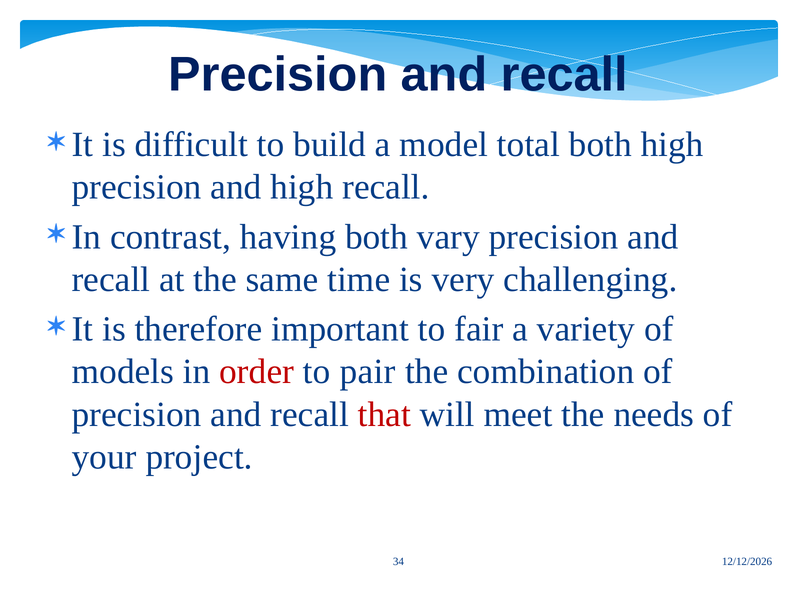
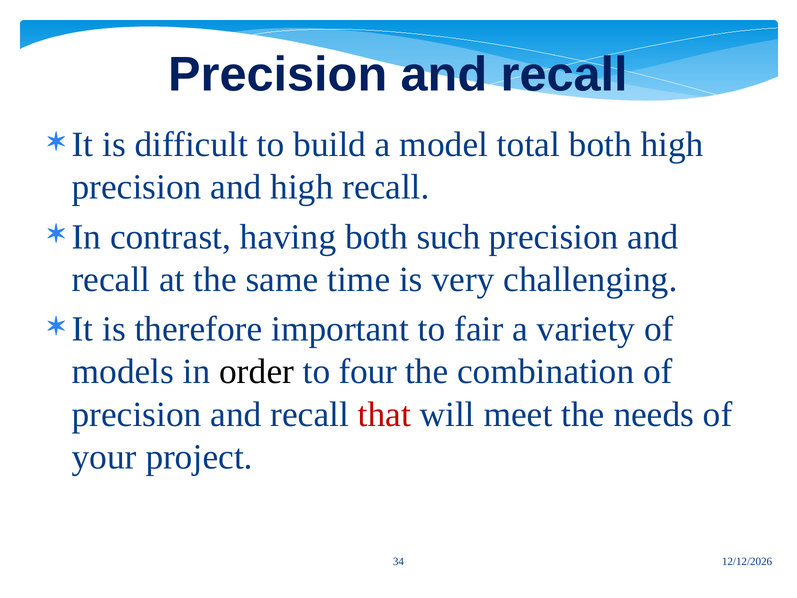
vary: vary -> such (449, 237)
order colour: red -> black (257, 372)
pair: pair -> four (368, 372)
